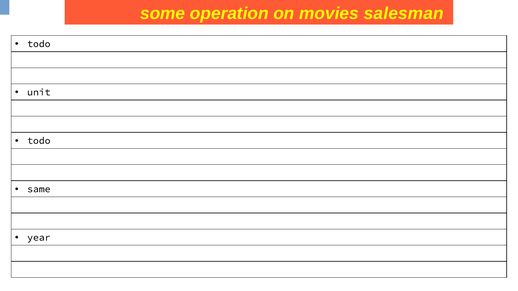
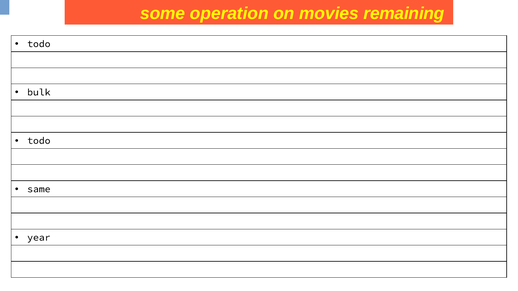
salesman: salesman -> remaining (404, 13)
unit: unit -> bulk (39, 92)
